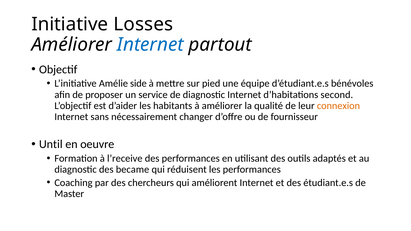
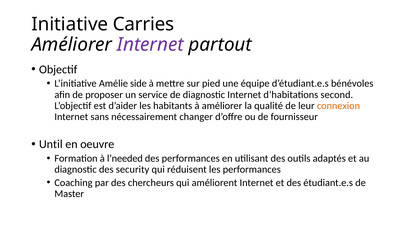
Losses: Losses -> Carries (144, 24)
Internet colour: blue -> purple (150, 45)
l’receive: l’receive -> l’needed (125, 158)
became: became -> security (133, 170)
